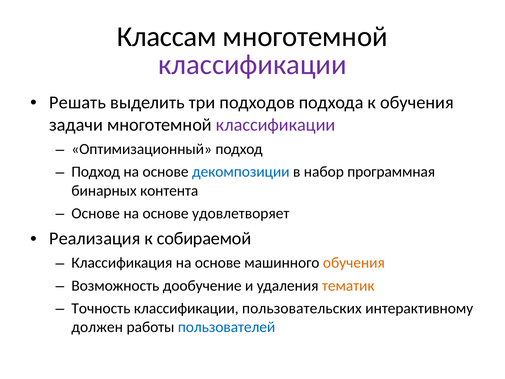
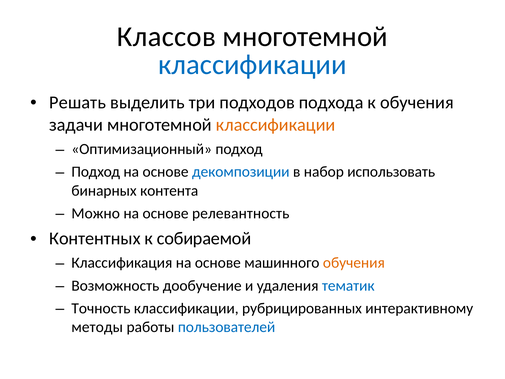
Классам: Классам -> Классов (166, 37)
классификации colour: purple -> blue (252, 65)
классификации colour: purple -> orange (276, 125)
программная: программная -> использовать (391, 172)
Основе: Основе -> Можно (96, 213)
удовлетворяет: удовлетворяет -> релевантность (241, 213)
Реализация: Реализация -> Контентных (95, 238)
тематик colour: orange -> blue (348, 285)
пользовательских: пользовательских -> рубрицированных (302, 308)
должен: должен -> методы (97, 327)
